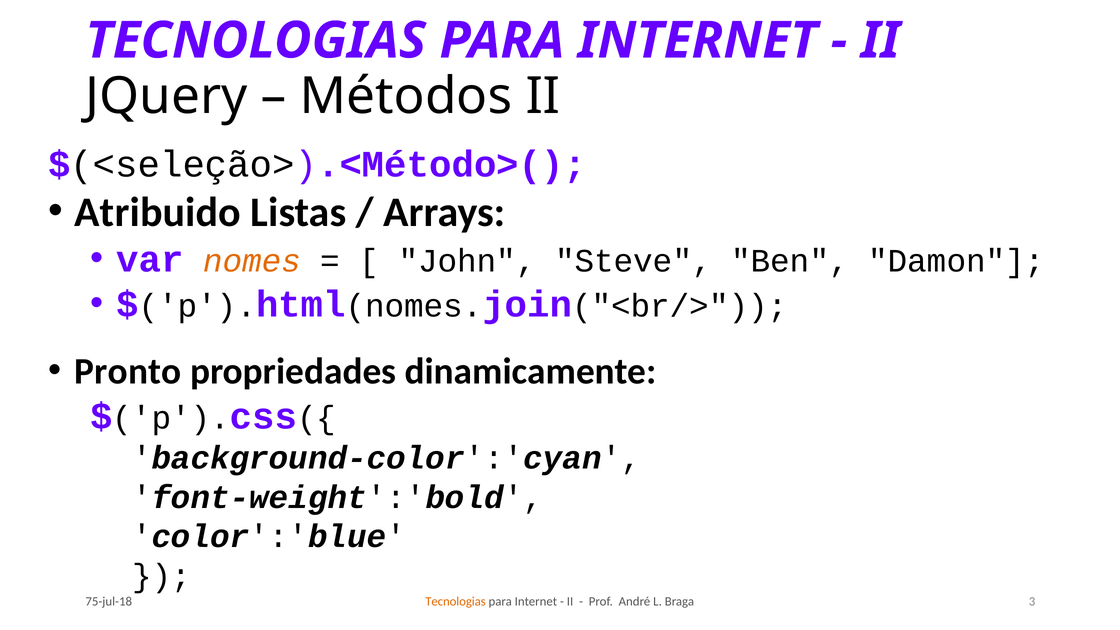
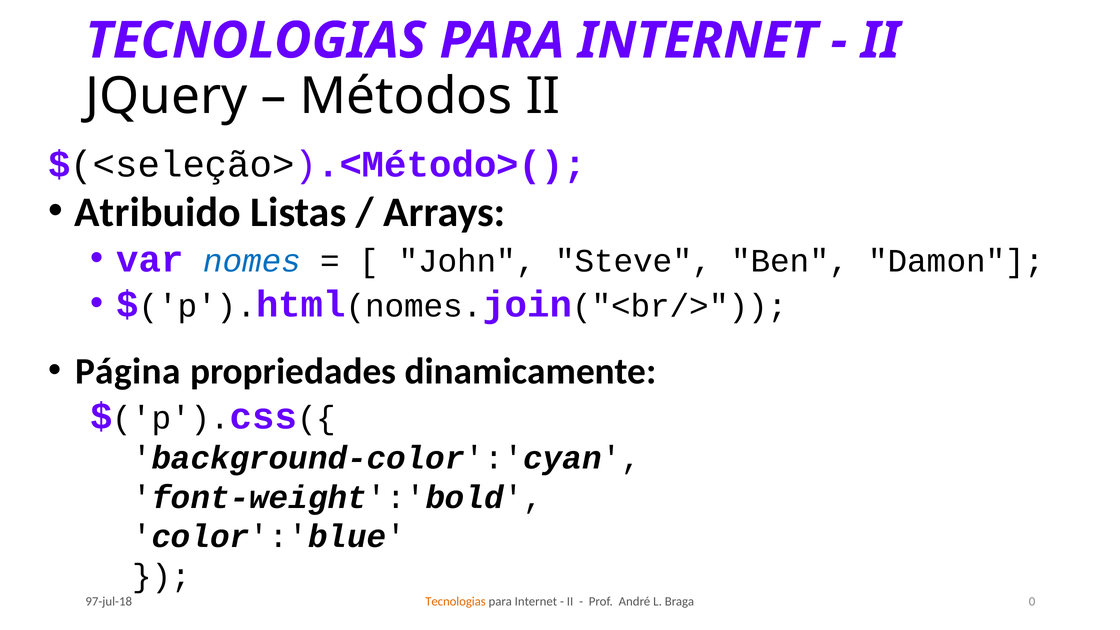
nomes colour: orange -> blue (252, 261)
Pronto: Pronto -> Página (128, 372)
3: 3 -> 0 (1032, 601)
75-jul-18: 75-jul-18 -> 97-jul-18 (109, 602)
